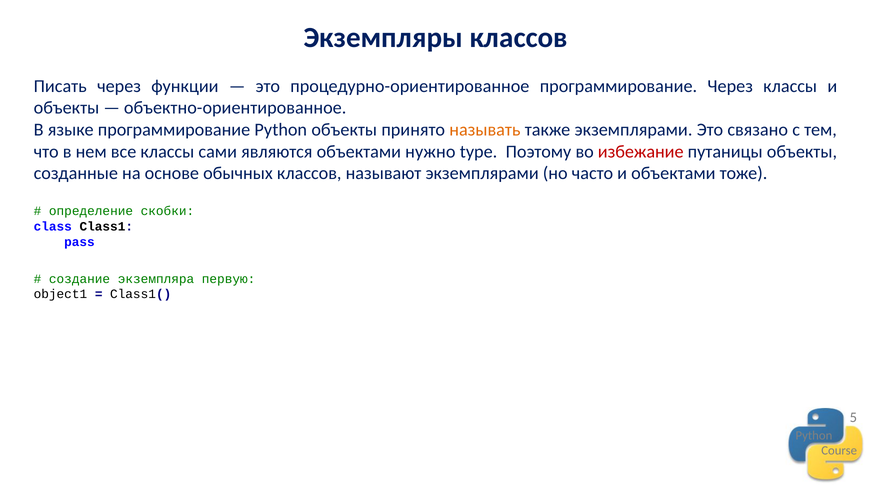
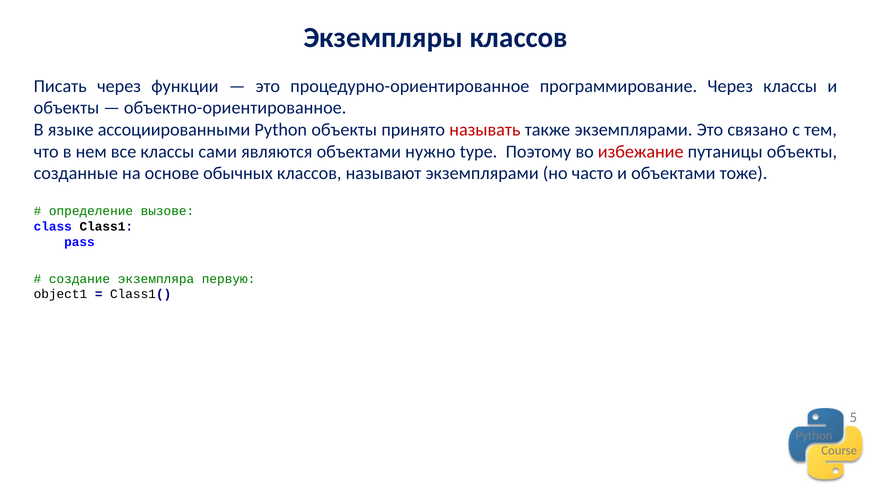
языке программирование: программирование -> ассоциированными (174, 130)
называть colour: orange -> red (485, 130)
скобки: скобки -> вызове (167, 211)
